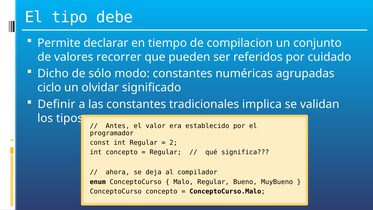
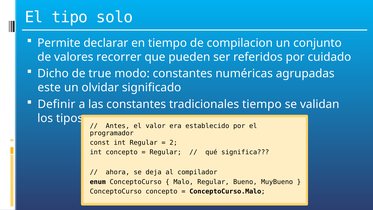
debe: debe -> solo (115, 17)
sólo: sólo -> true (100, 74)
ciclo: ciclo -> este (49, 88)
tradicionales implica: implica -> tiempo (262, 104)
